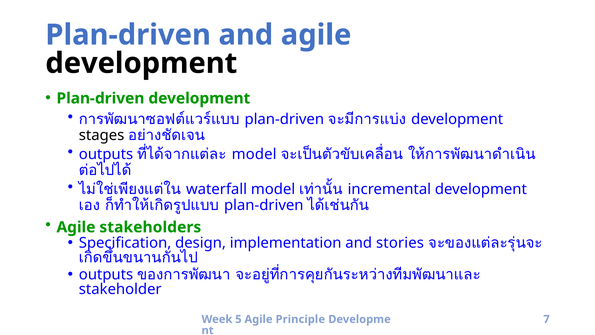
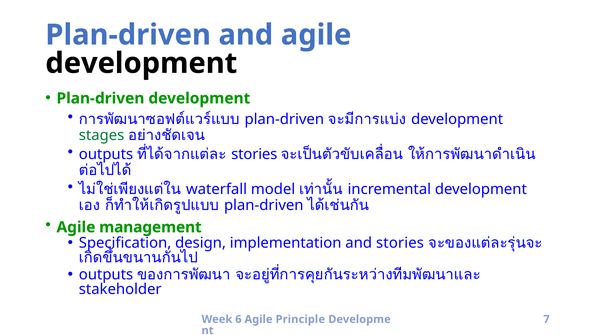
stages colour: black -> green (102, 135)
model: model -> stories (254, 154)
stakeholders: stakeholders -> management (150, 227)
5: 5 -> 6 (238, 319)
